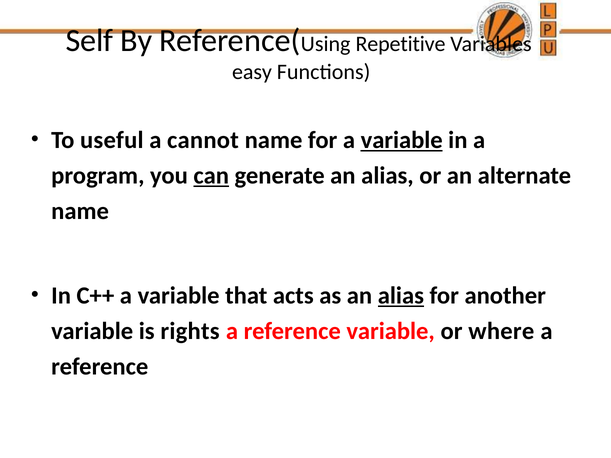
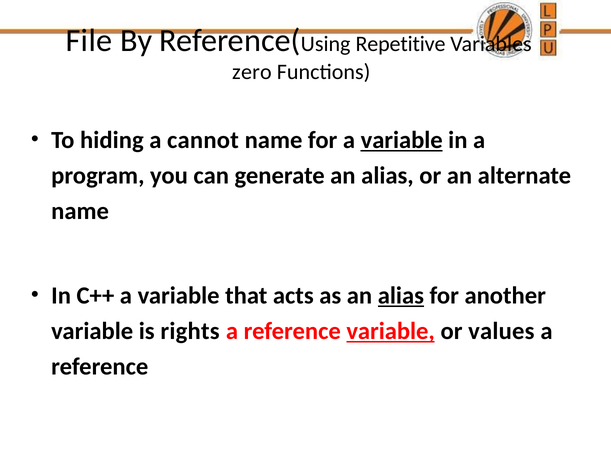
Self: Self -> File (89, 40)
easy: easy -> zero (252, 72)
useful: useful -> hiding (112, 140)
can underline: present -> none (211, 176)
variable underline: none -> present (391, 331)
where: where -> values (501, 331)
